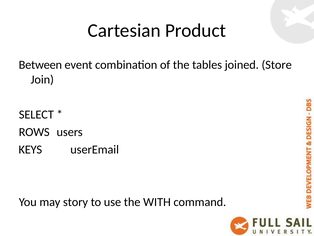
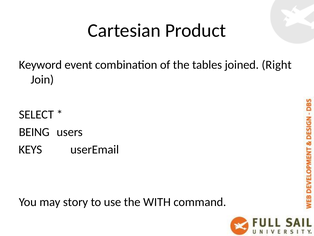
Between: Between -> Keyword (40, 65)
Store: Store -> Right (277, 65)
ROWS: ROWS -> BEING (34, 132)
